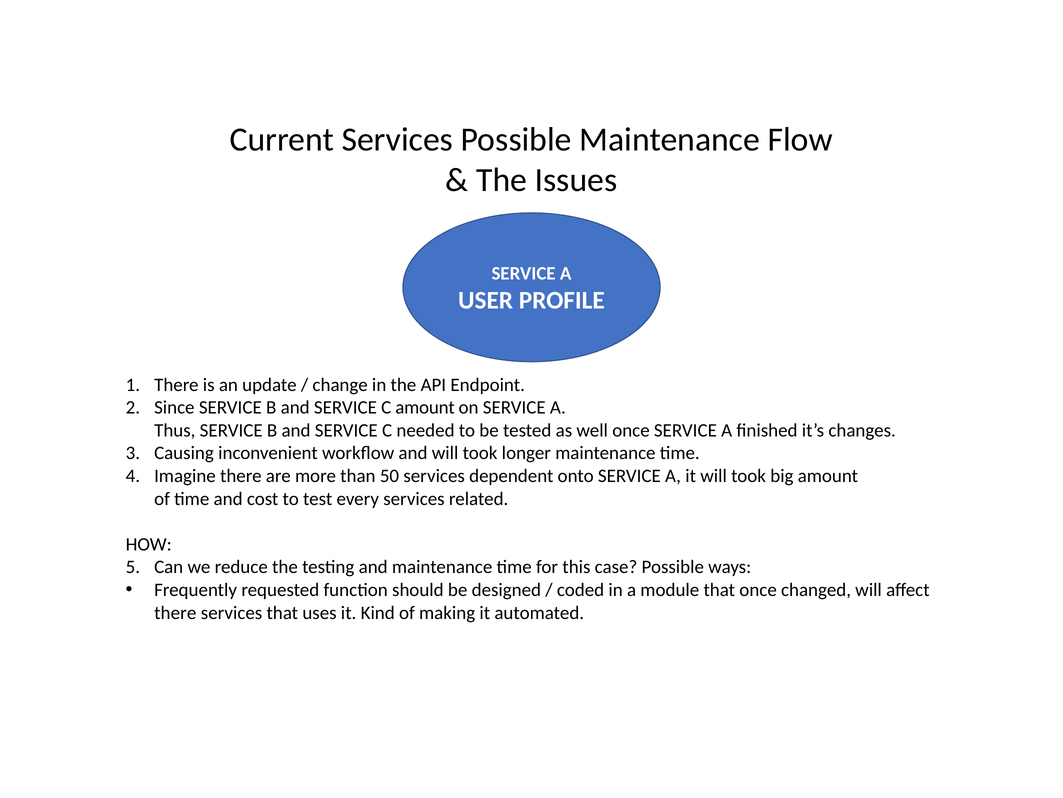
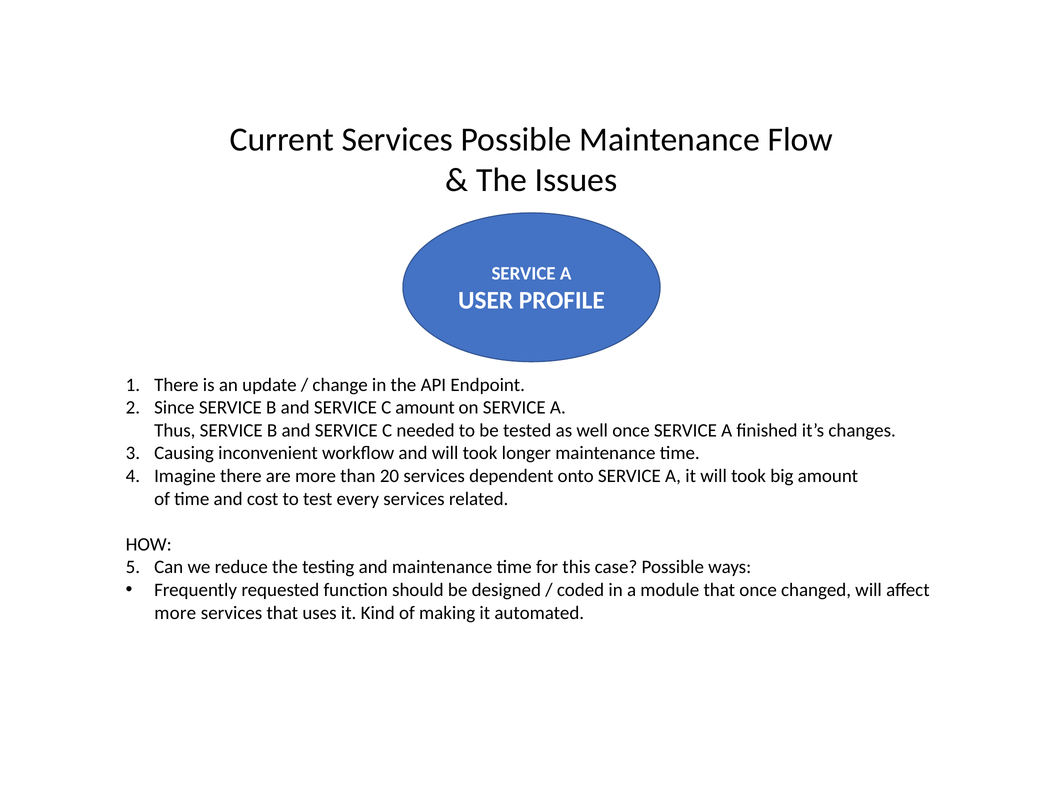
50: 50 -> 20 (389, 475)
there: there -> more (175, 612)
